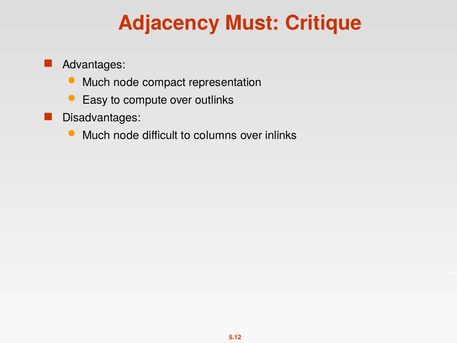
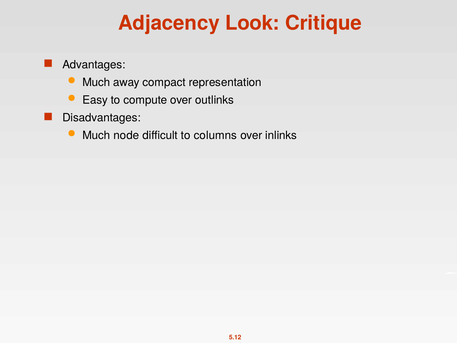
Must: Must -> Look (252, 23)
node: node -> away (126, 82)
